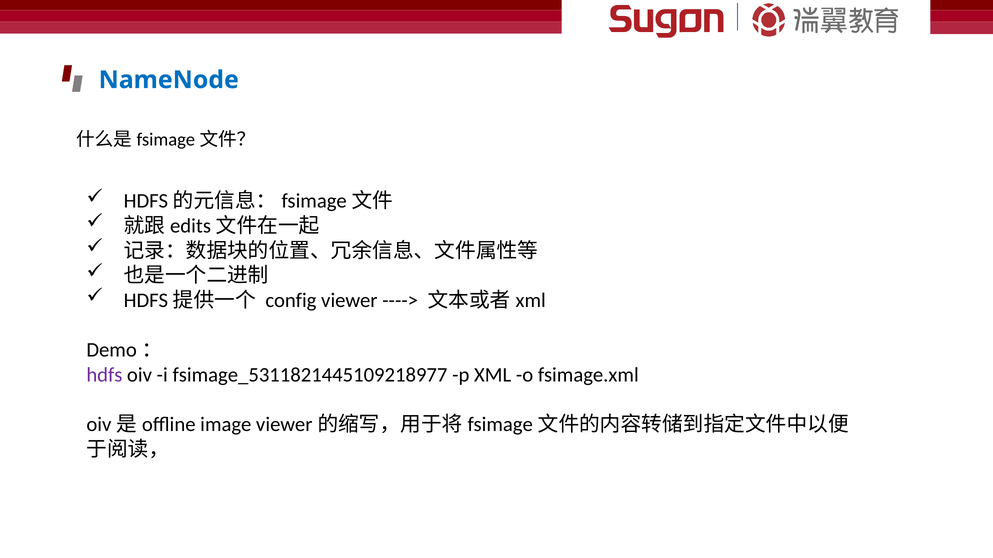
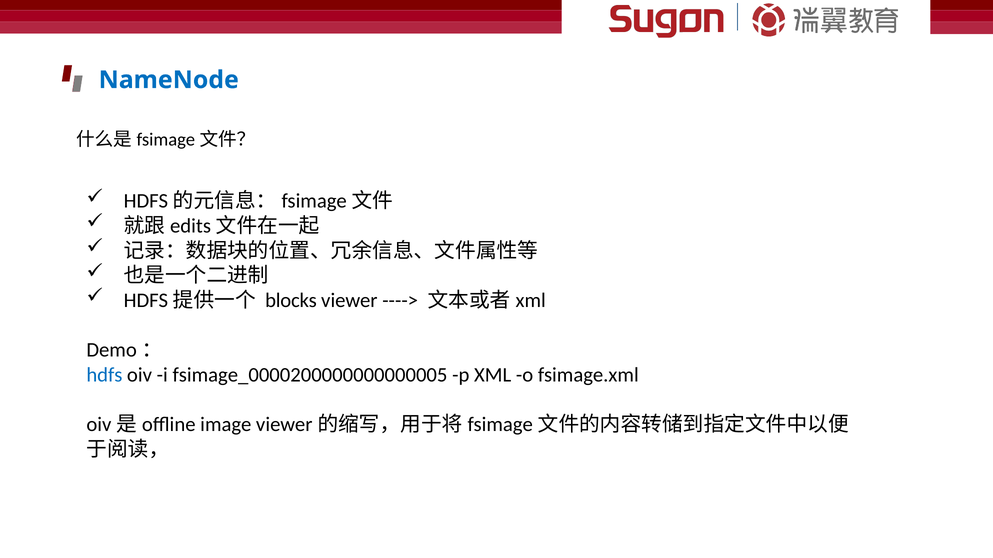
config: config -> blocks (291, 301)
hdfs colour: purple -> blue (104, 375)
fsimage_5311821445109218977: fsimage_5311821445109218977 -> fsimage_0000200000000000005 (310, 375)
